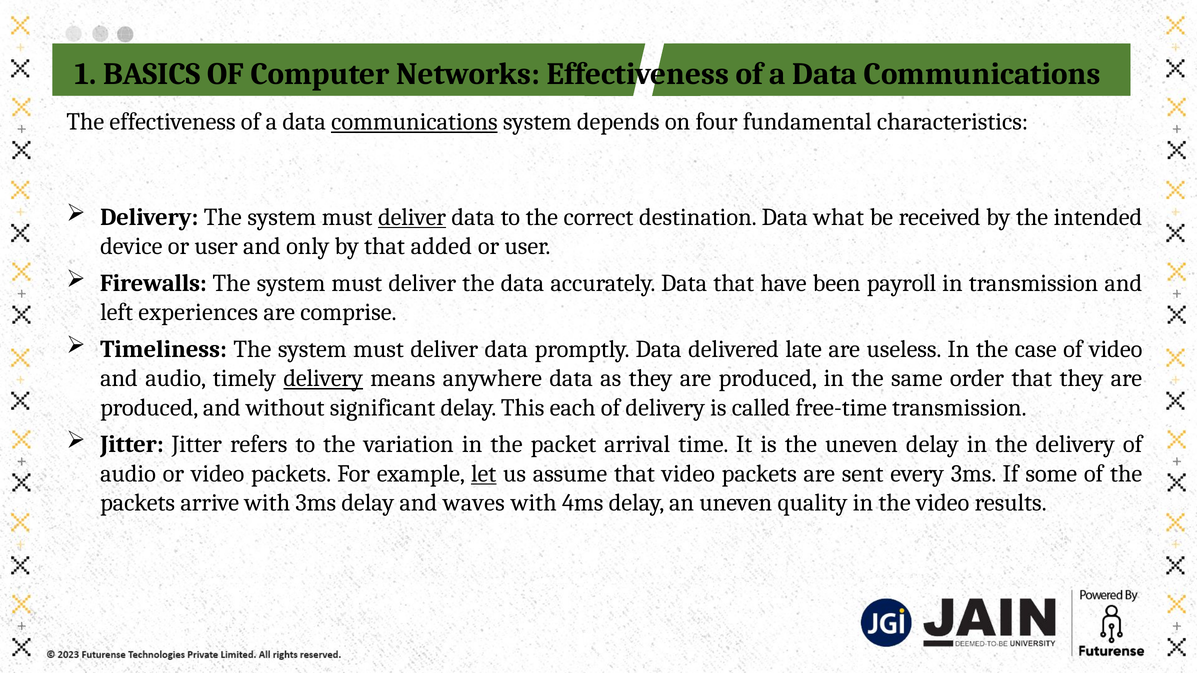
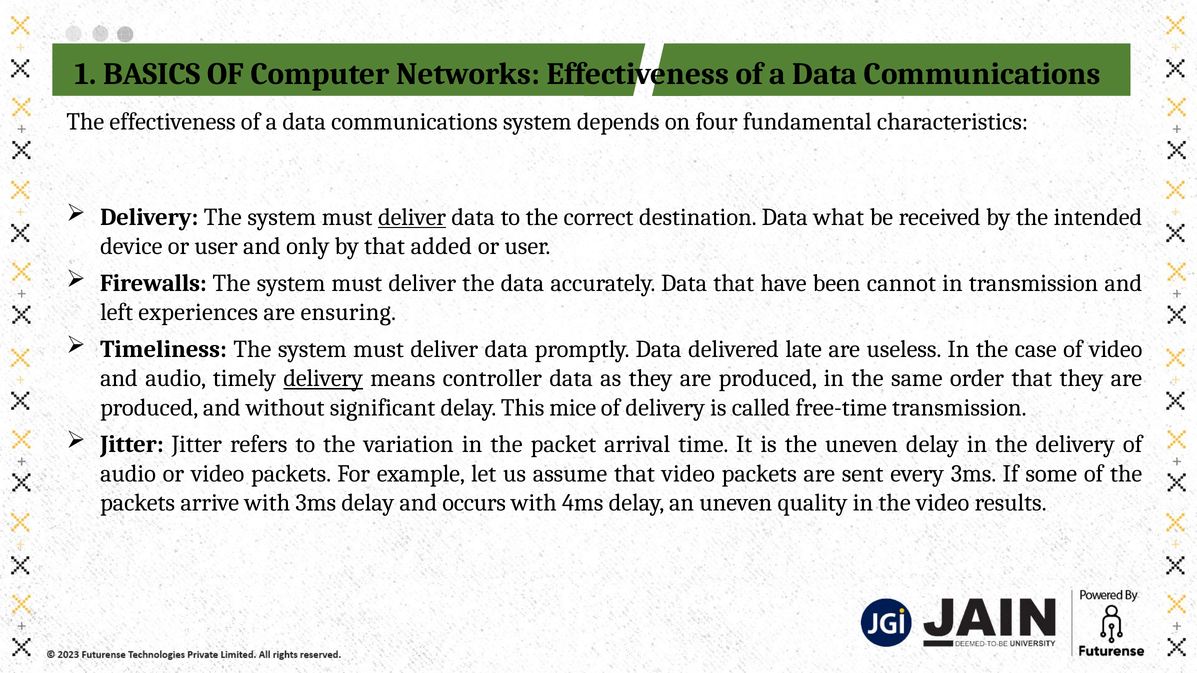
communications underline: present -> none (414, 122)
payroll: payroll -> cannot (901, 283)
comprise: comprise -> ensuring (348, 312)
anywhere: anywhere -> controller (492, 378)
each: each -> mice (573, 408)
let underline: present -> none (484, 474)
waves: waves -> occurs (474, 503)
